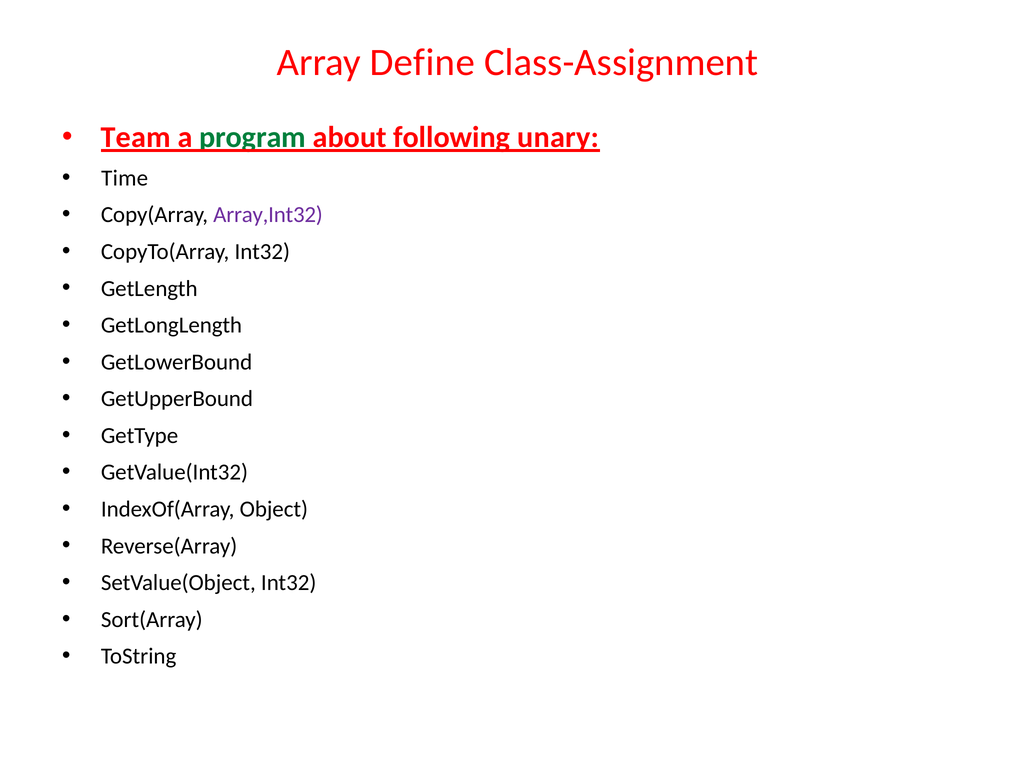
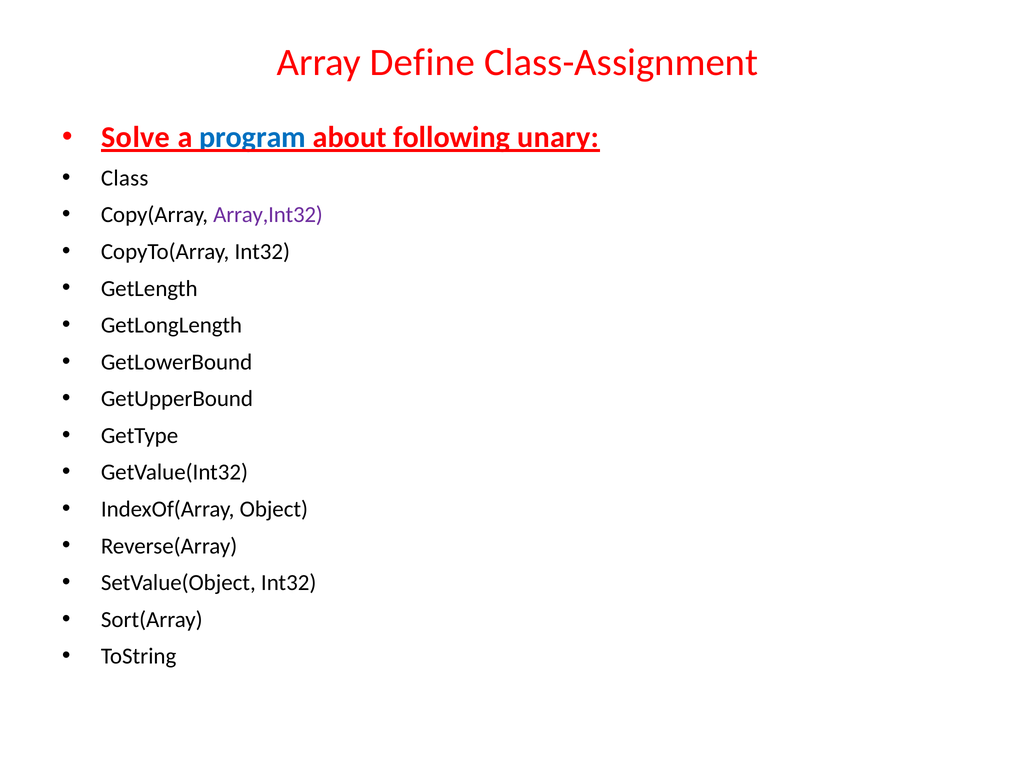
Team: Team -> Solve (136, 138)
program colour: green -> blue (253, 138)
Time: Time -> Class (125, 178)
